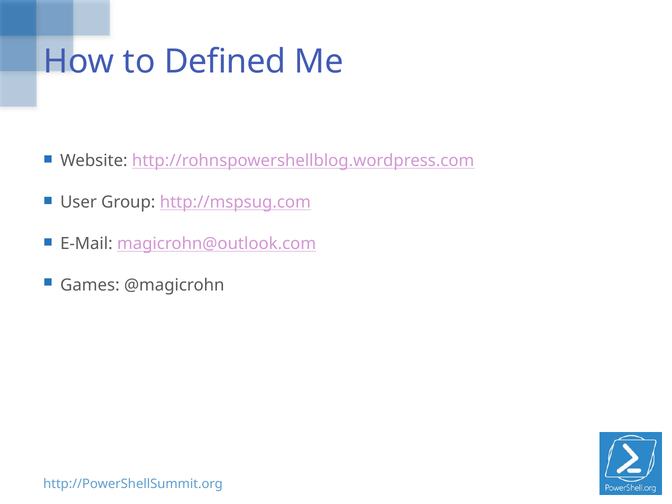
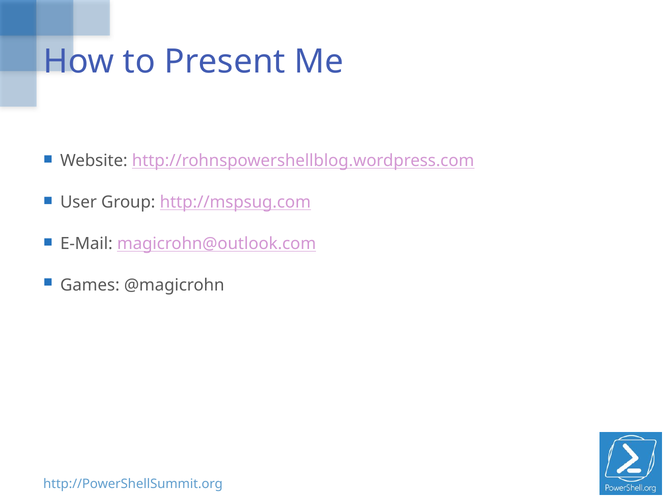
Defined: Defined -> Present (225, 61)
